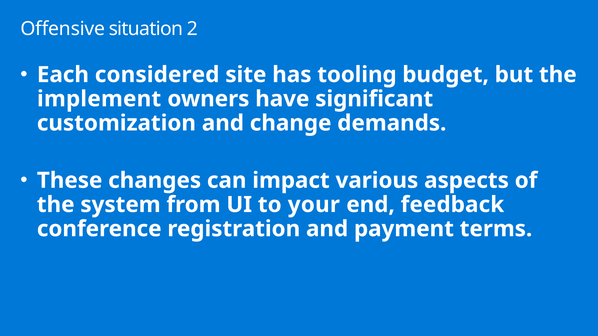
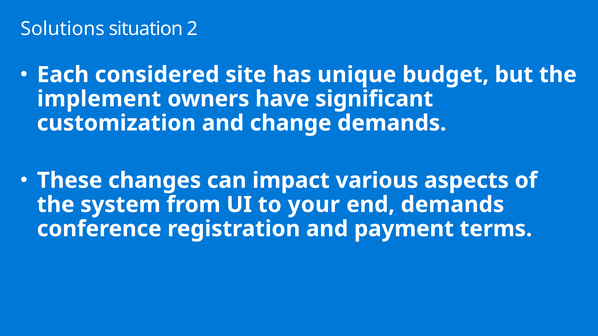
Offensive: Offensive -> Solutions (63, 29)
tooling: tooling -> unique (357, 75)
end feedback: feedback -> demands (452, 205)
